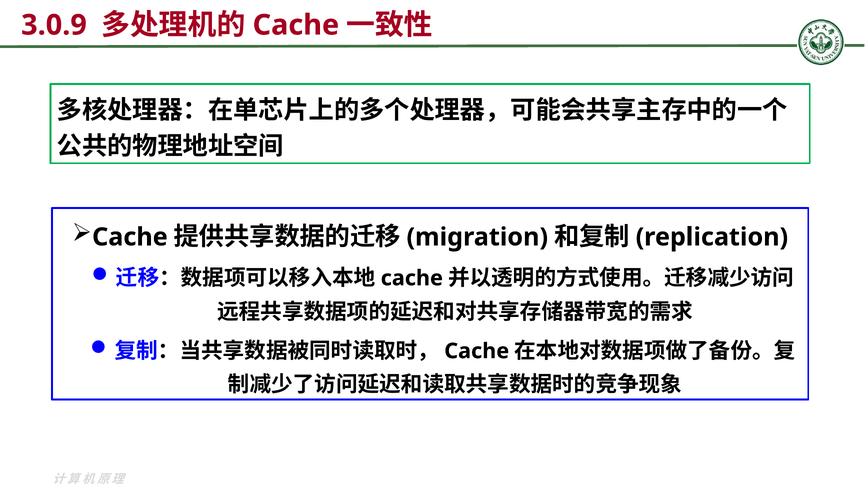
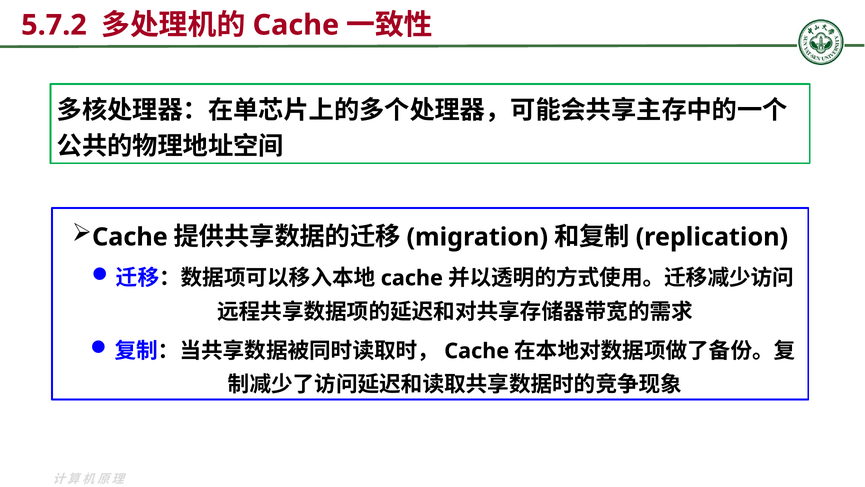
3.0.9: 3.0.9 -> 5.7.2 (54, 25)
